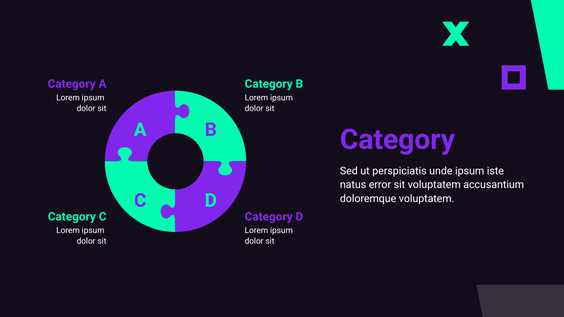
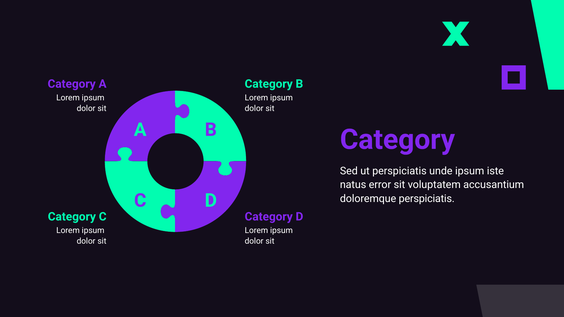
doloremque voluptatem: voluptatem -> perspiciatis (427, 199)
